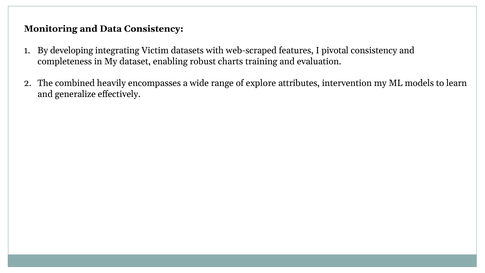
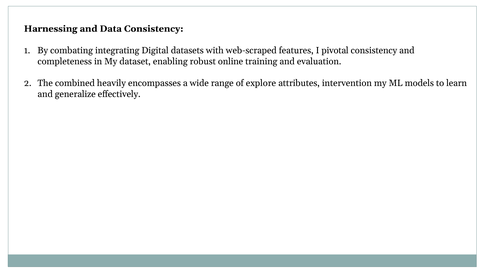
Monitoring: Monitoring -> Harnessing (51, 29)
developing: developing -> combating (72, 51)
Victim: Victim -> Digital (155, 51)
charts: charts -> online (231, 61)
